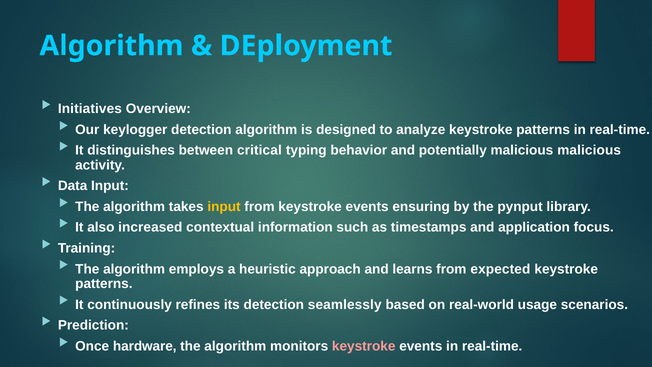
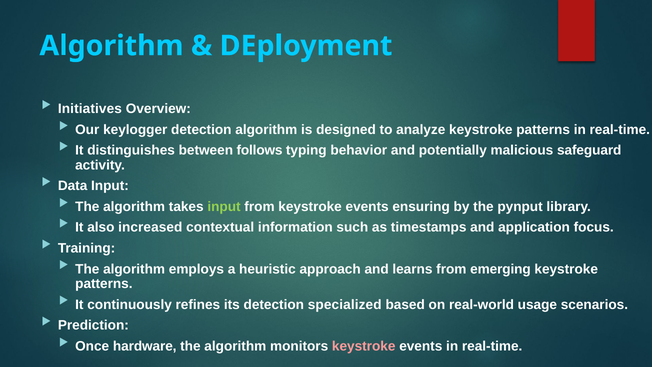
critical: critical -> follows (260, 150)
malicious malicious: malicious -> safeguard (589, 150)
input colour: yellow -> light green (224, 207)
expected: expected -> emerging (500, 269)
seamlessly: seamlessly -> specialized (345, 304)
